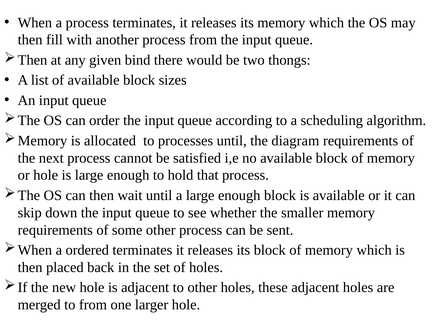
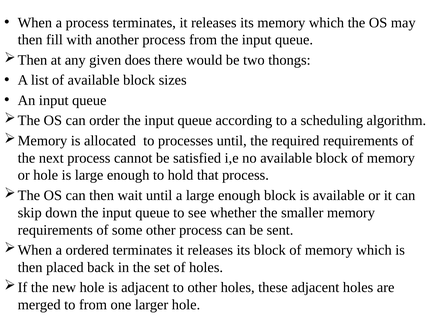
bind: bind -> does (138, 60)
diagram: diagram -> required (295, 141)
